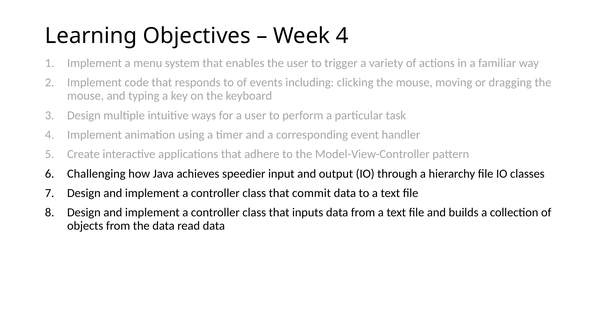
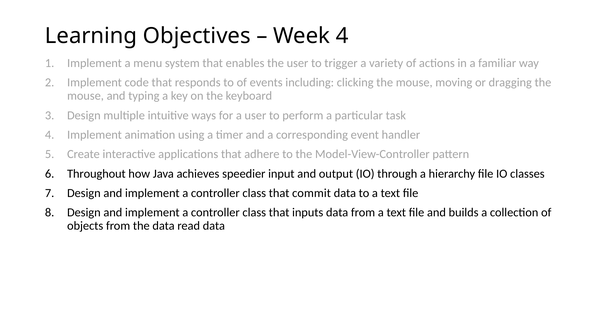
Challenging: Challenging -> Throughout (96, 174)
